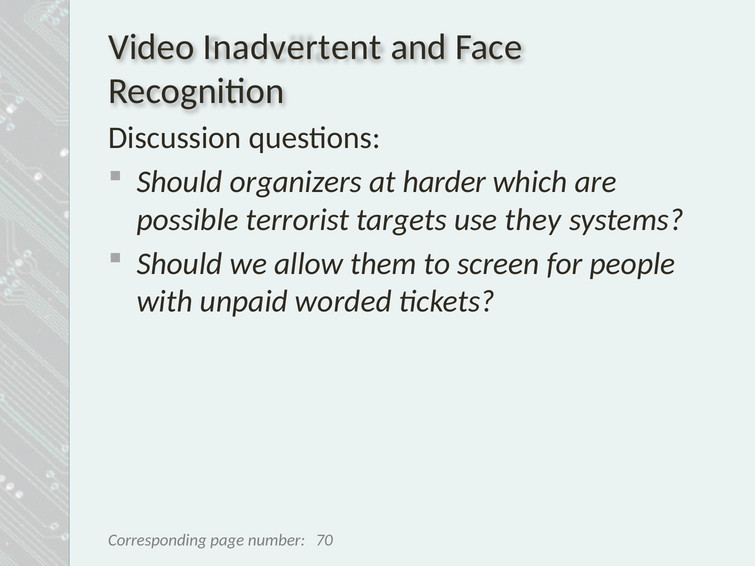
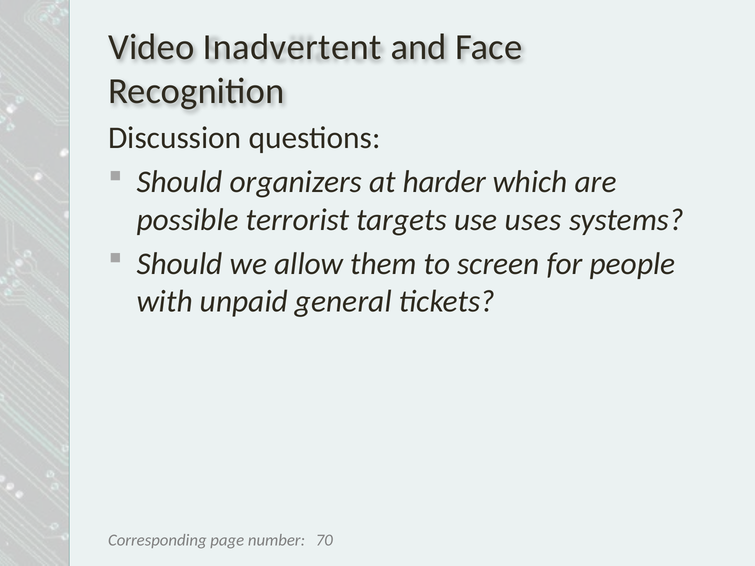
they: they -> uses (533, 220)
worded: worded -> general (343, 302)
